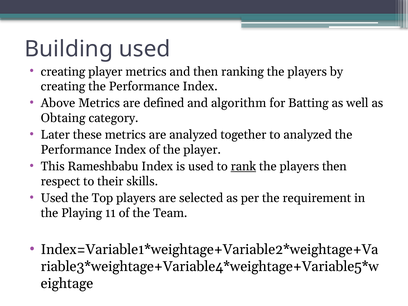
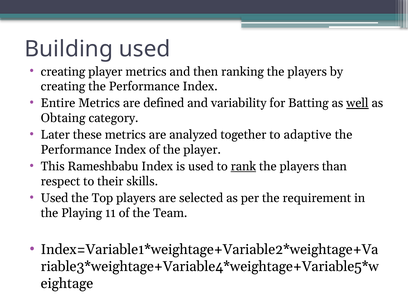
Above: Above -> Entire (58, 103)
algorithm: algorithm -> variability (239, 103)
well underline: none -> present (357, 103)
to analyzed: analyzed -> adaptive (308, 135)
players then: then -> than (334, 166)
